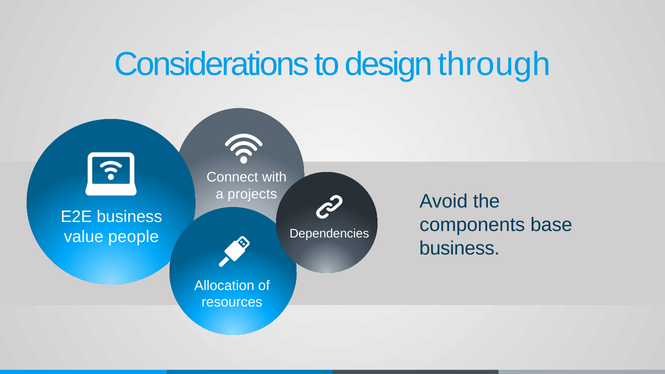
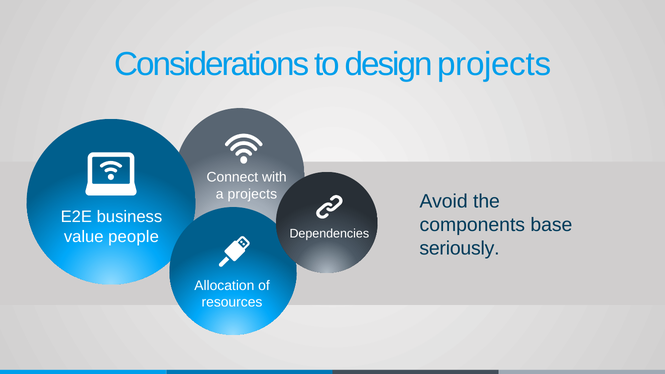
design through: through -> projects (494, 64)
business: business -> seriously (459, 248)
